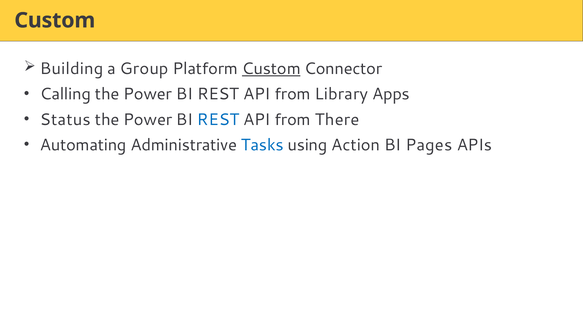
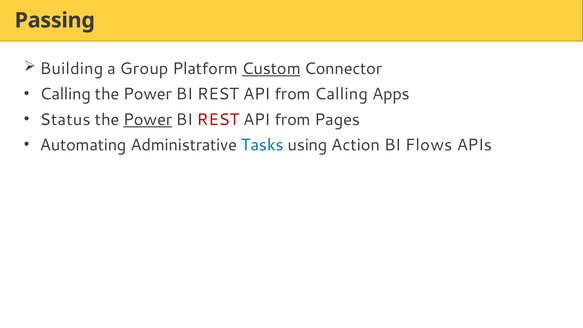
Custom: Custom -> Passing (55, 20)
from Library: Library -> Calling (341, 94)
Power underline: none -> present (148, 119)
REST colour: blue -> red (218, 119)
There: There -> Pages (337, 119)
Pages: Pages -> Flows (429, 145)
